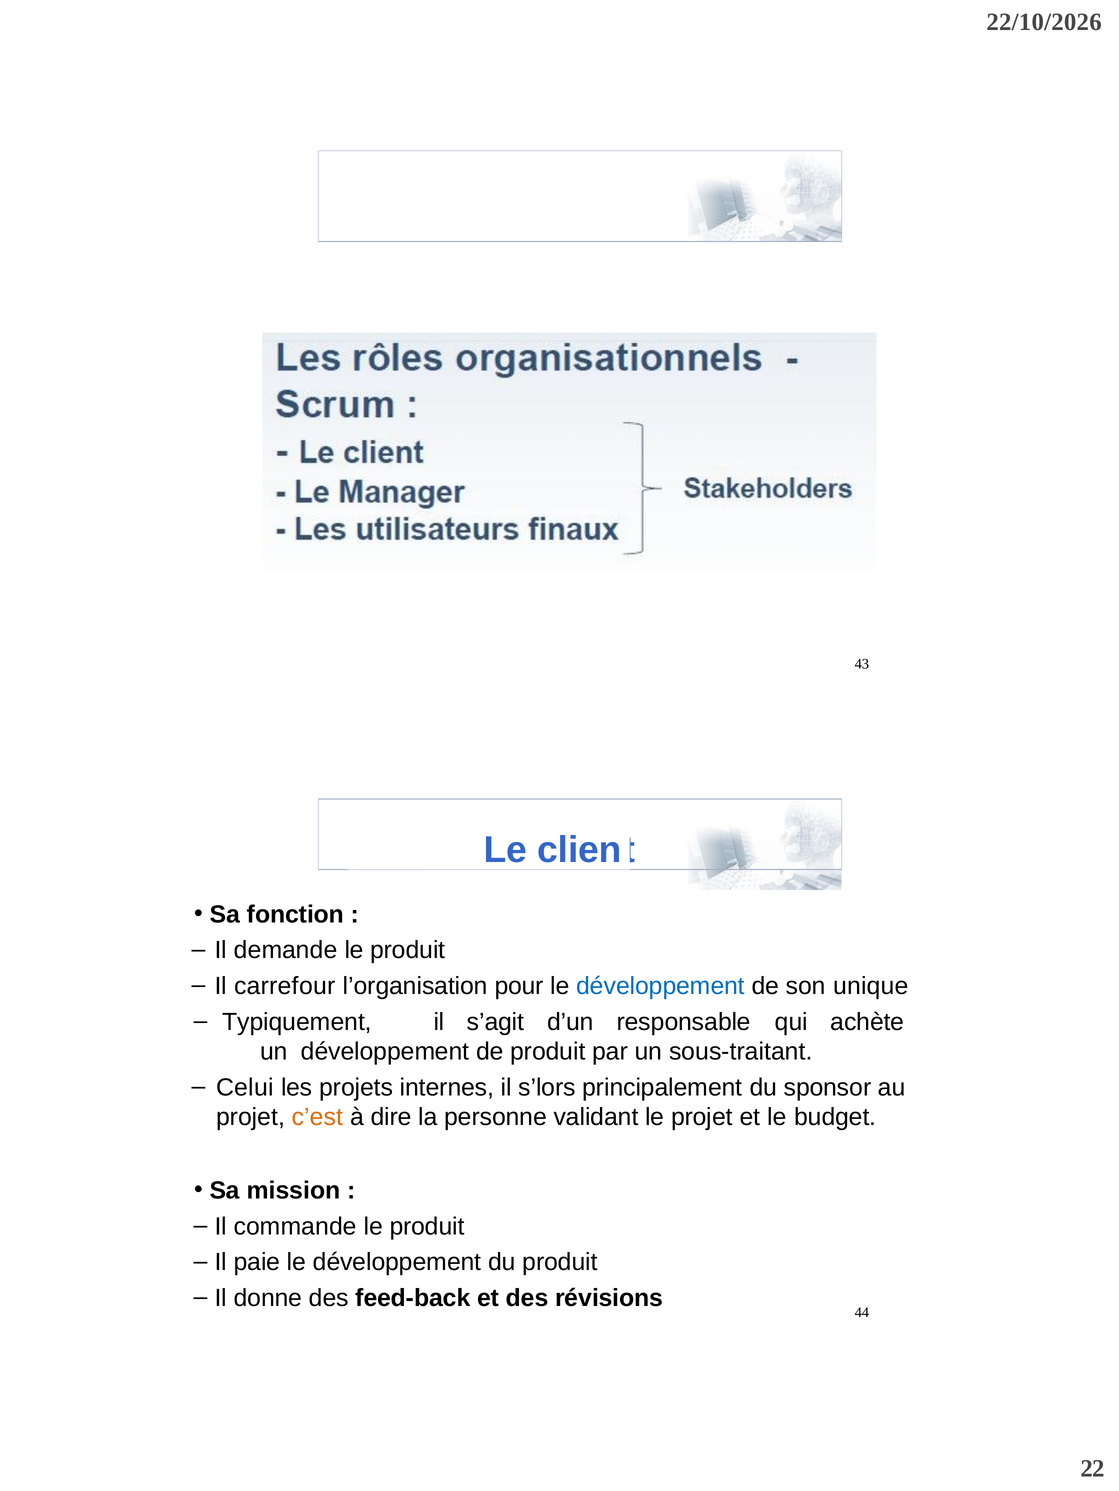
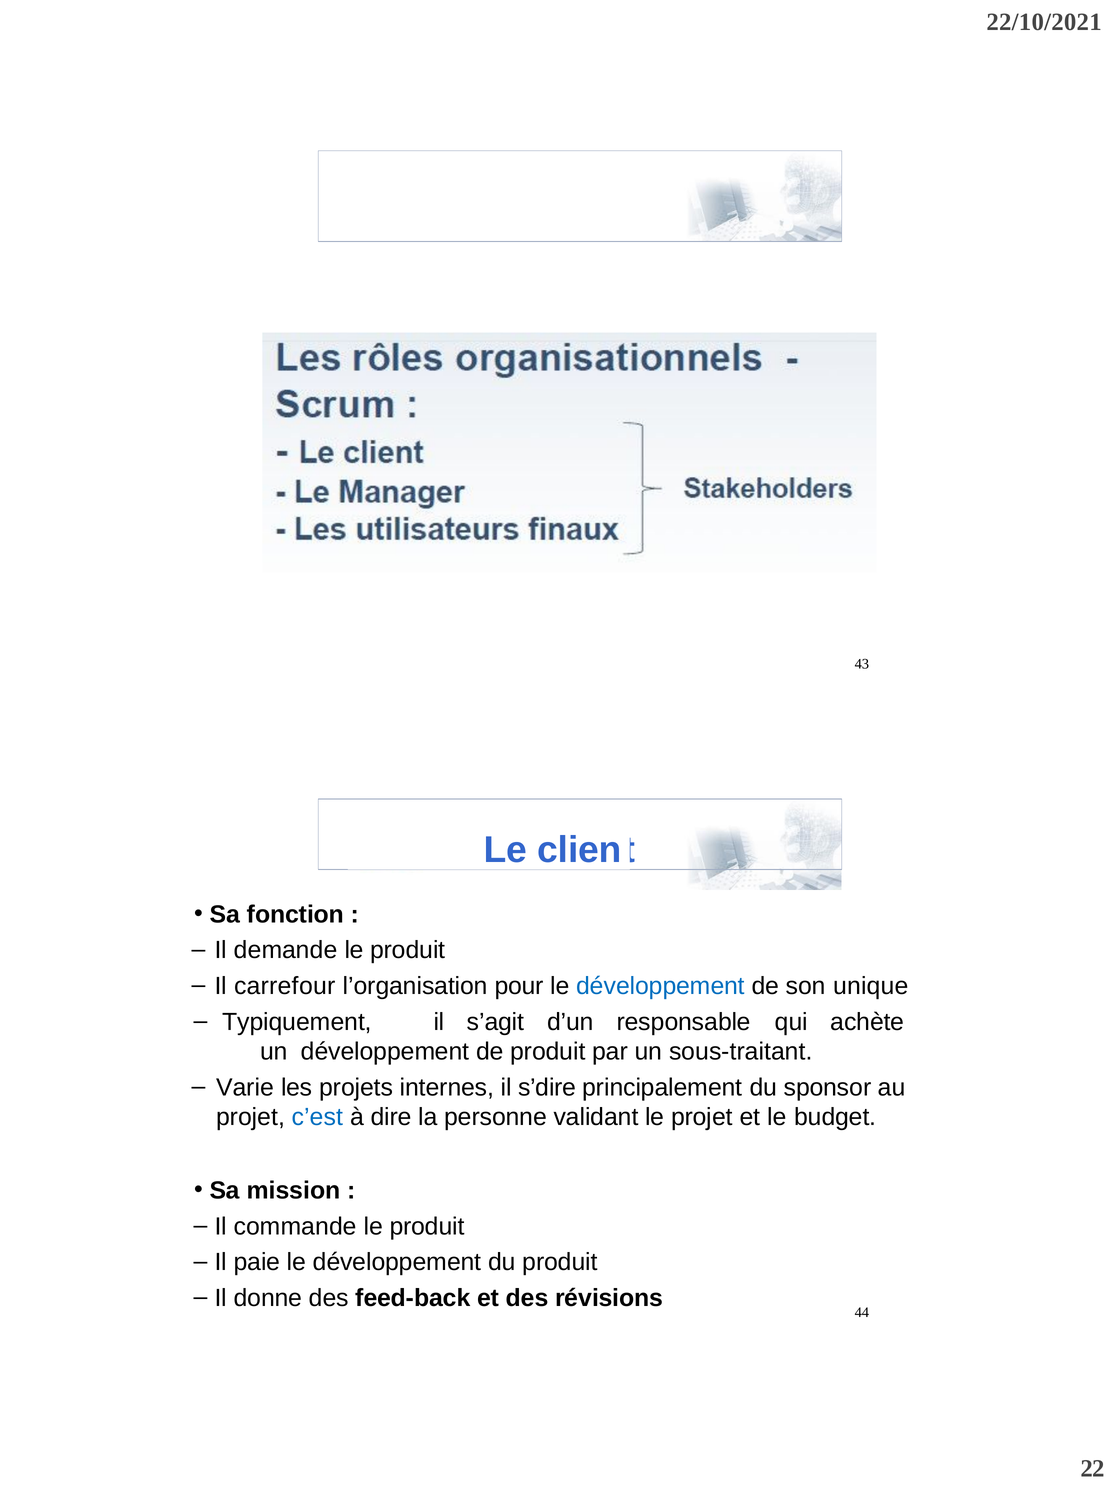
22/10/2026: 22/10/2026 -> 22/10/2021 (1044, 22)
Celui: Celui -> Varie (245, 1088)
s’lors: s’lors -> s’dire (547, 1088)
c’est colour: orange -> blue (317, 1118)
